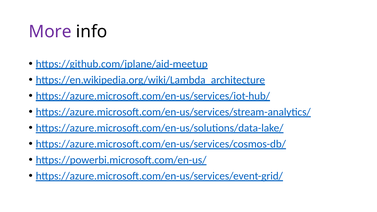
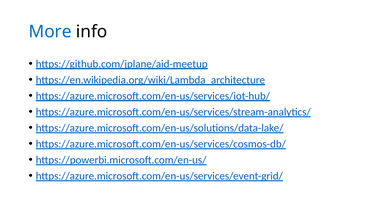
More colour: purple -> blue (50, 32)
